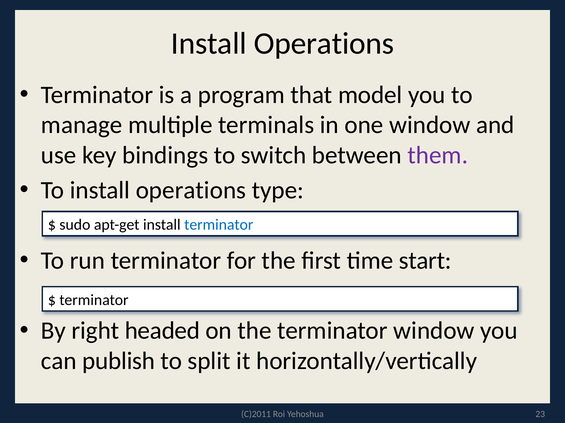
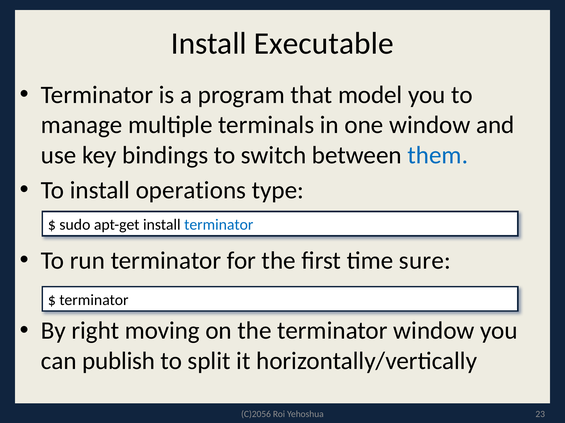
Operations: Operations -> Executable (324, 43)
them colour: purple -> blue (438, 155)
start: start -> sure (425, 261)
headed: headed -> moving (162, 331)
C)2011: C)2011 -> C)2056 (256, 415)
